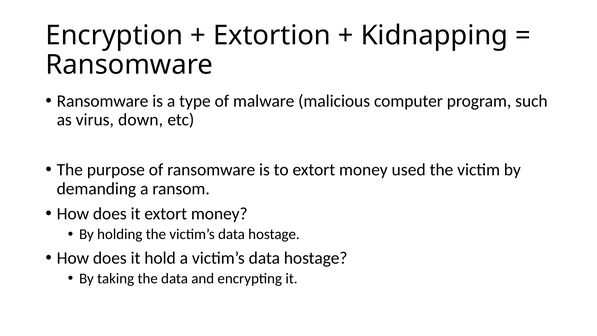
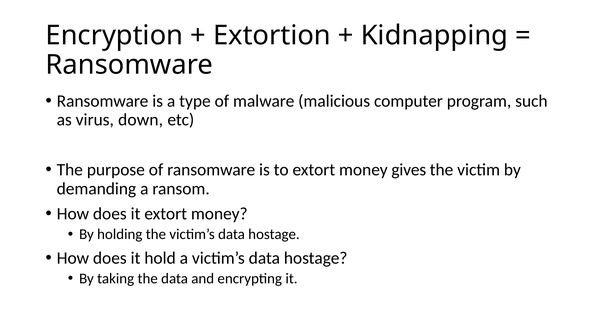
used: used -> gives (409, 170)
